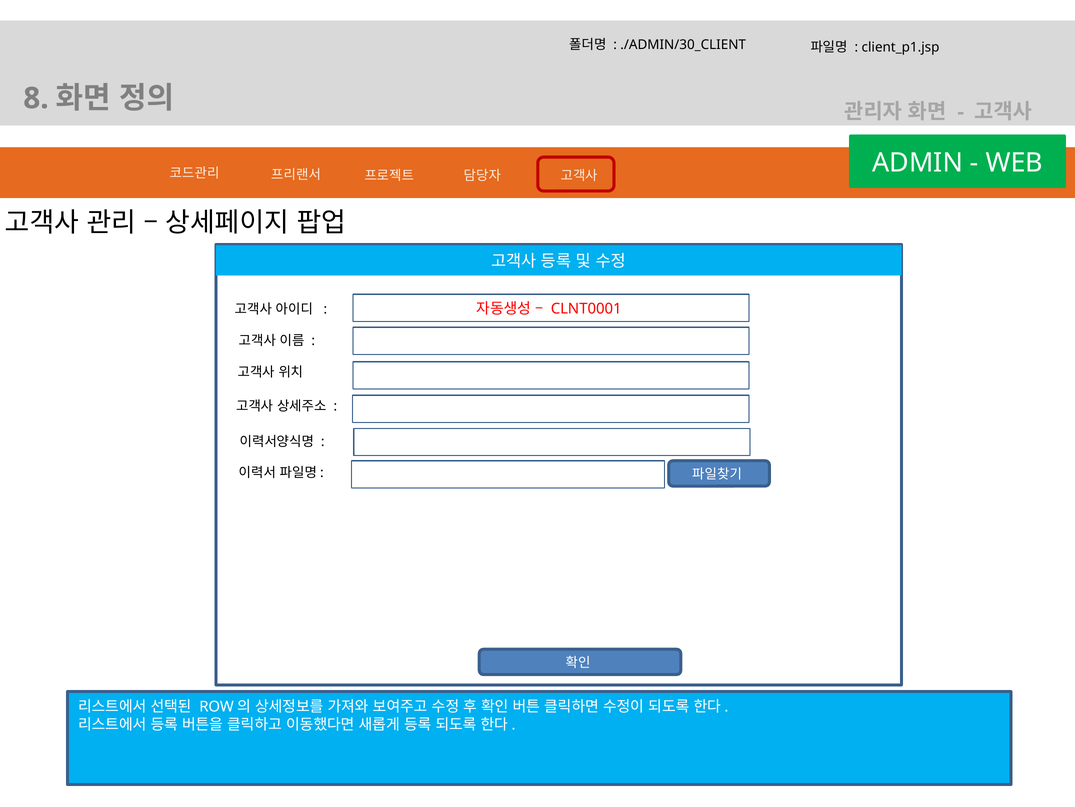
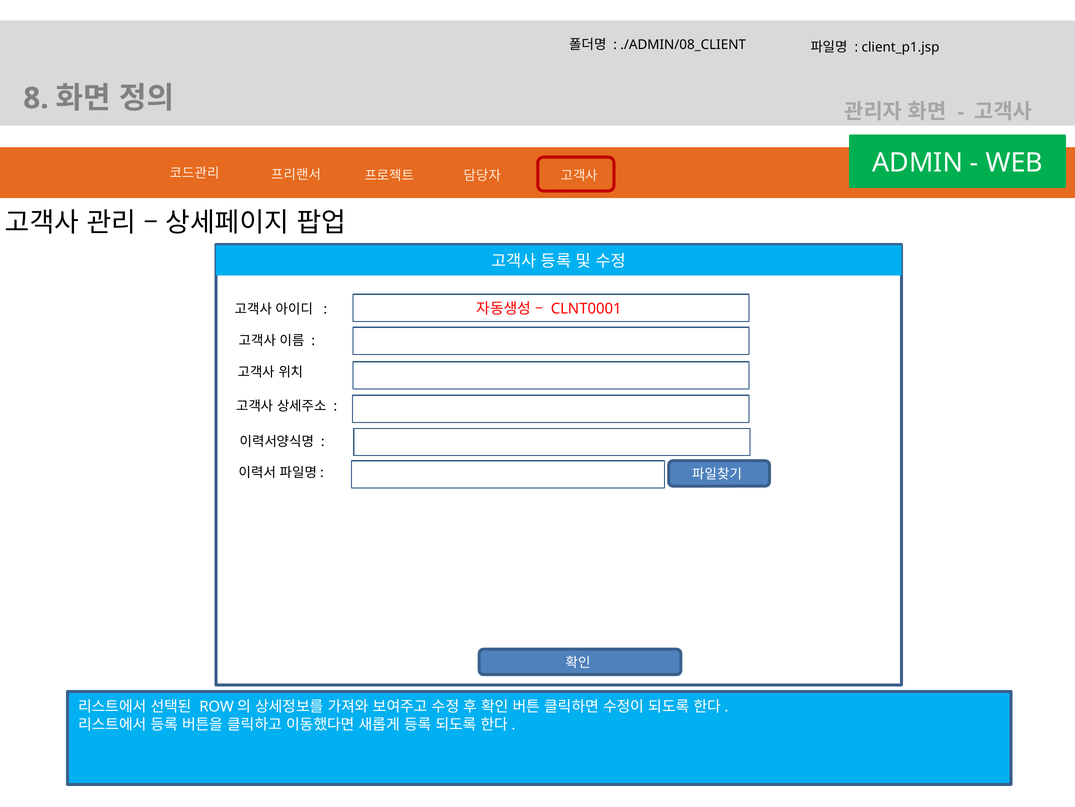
./ADMIN/30_CLIENT: ./ADMIN/30_CLIENT -> ./ADMIN/08_CLIENT (683, 45)
